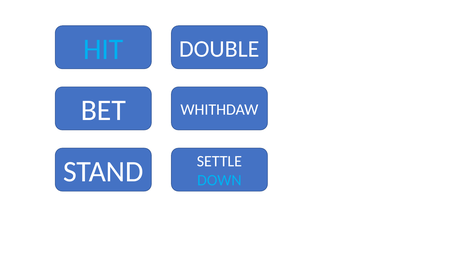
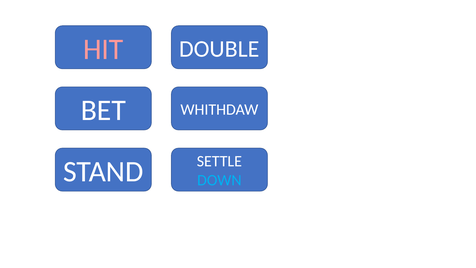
HIT colour: light blue -> pink (103, 49)
